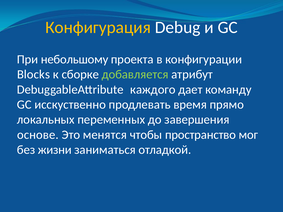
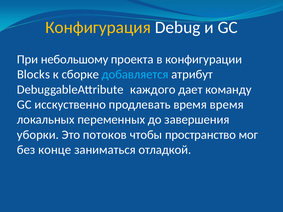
добавляется colour: light green -> light blue (135, 74)
время прямо: прямо -> время (227, 105)
основе: основе -> уборки (38, 135)
менятся: менятся -> потоков (105, 135)
жизни: жизни -> конце (55, 150)
